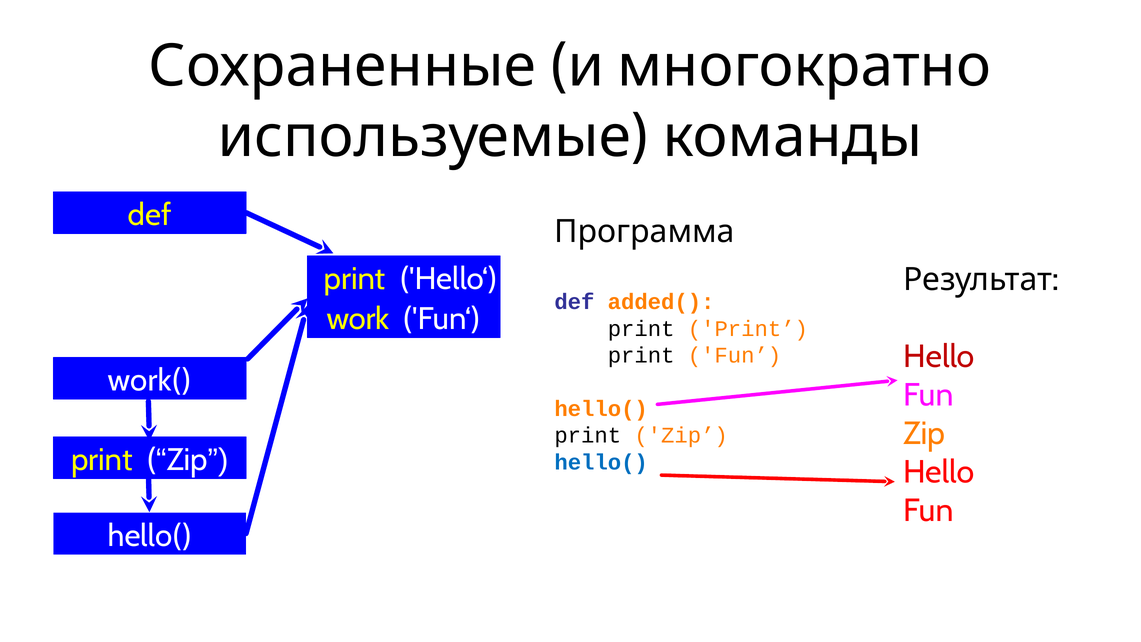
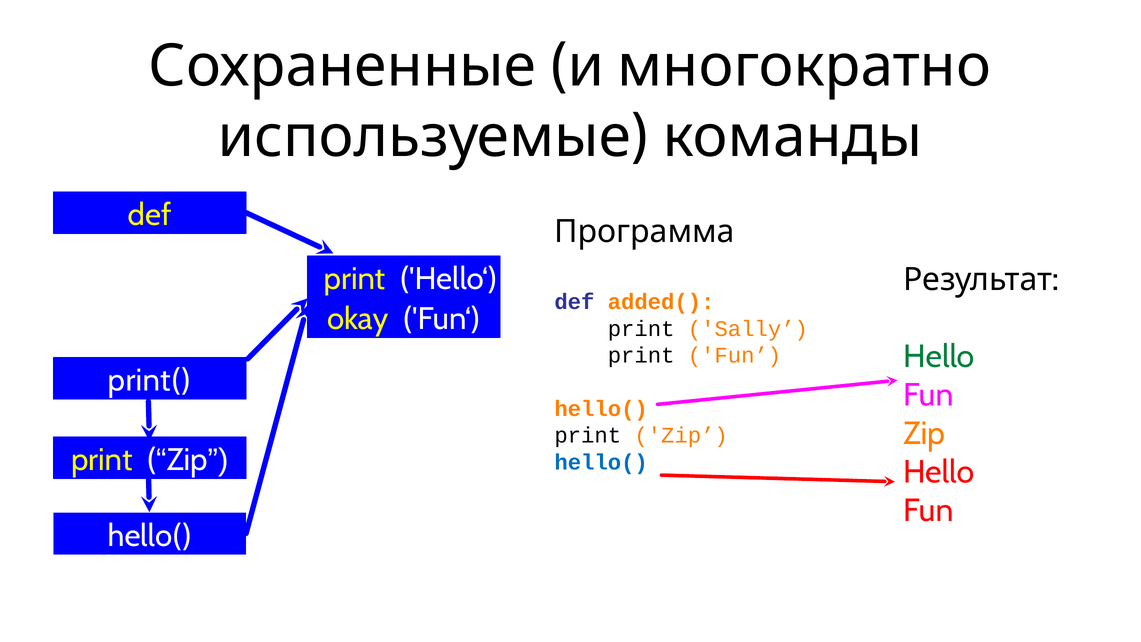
work: work -> okay (358, 319)
Print: Print -> Sally (748, 329)
Hello colour: red -> green (939, 356)
work(: work( -> print( (150, 381)
